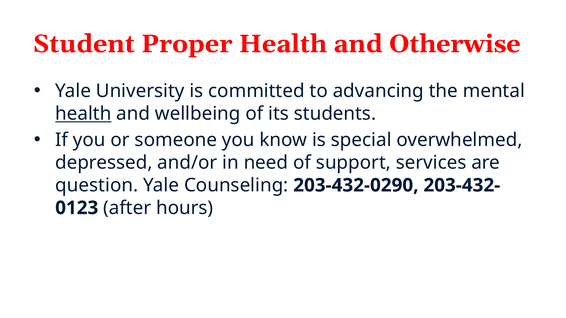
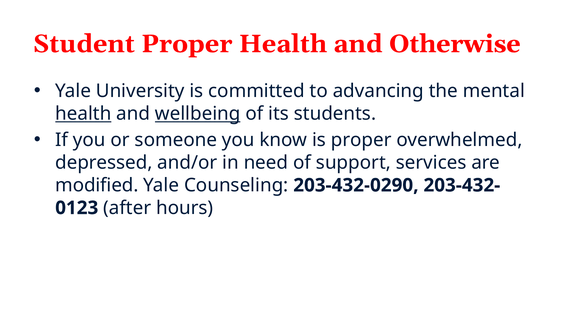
wellbeing underline: none -> present (198, 114)
is special: special -> proper (361, 140)
question: question -> modified (97, 185)
